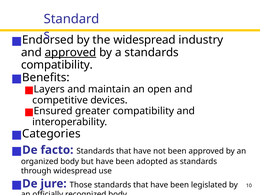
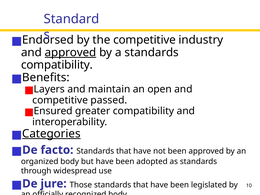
the widespread: widespread -> competitive (145, 40)
devices: devices -> passed (109, 100)
Categories underline: none -> present (51, 134)
